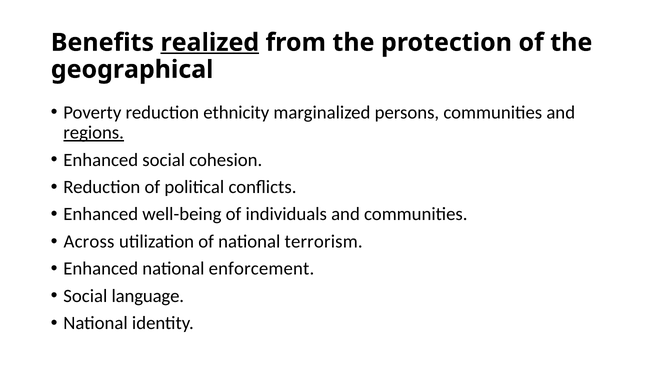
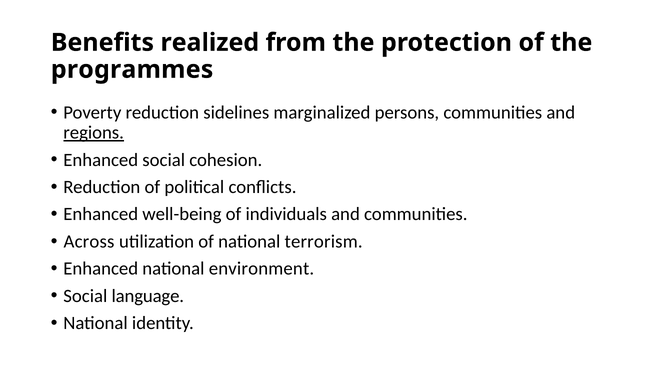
realized underline: present -> none (210, 43)
geographical: geographical -> programmes (132, 70)
ethnicity: ethnicity -> sidelines (236, 112)
enforcement: enforcement -> environment (261, 269)
